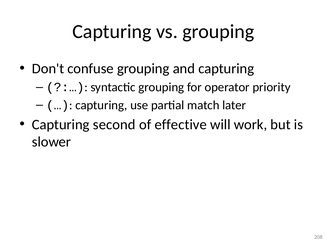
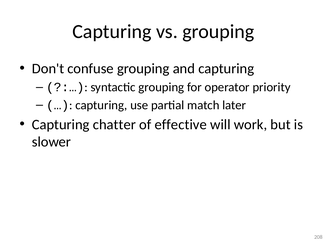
second: second -> chatter (114, 125)
